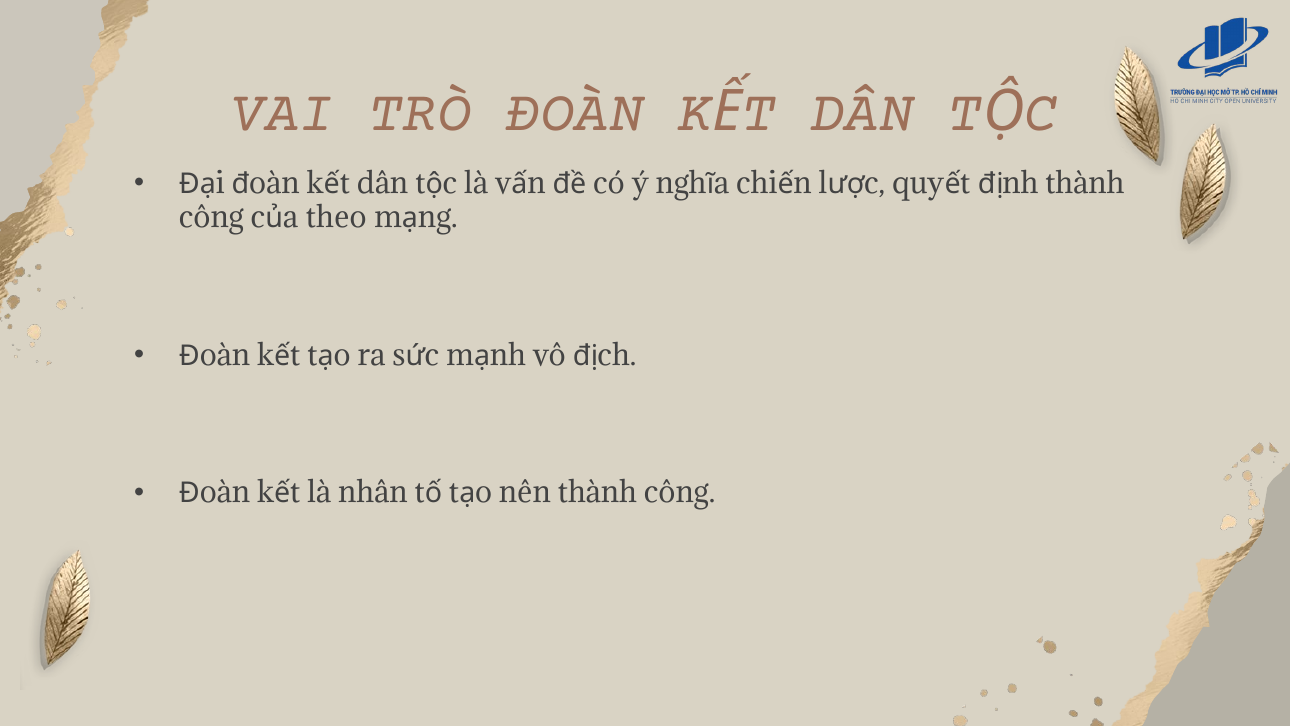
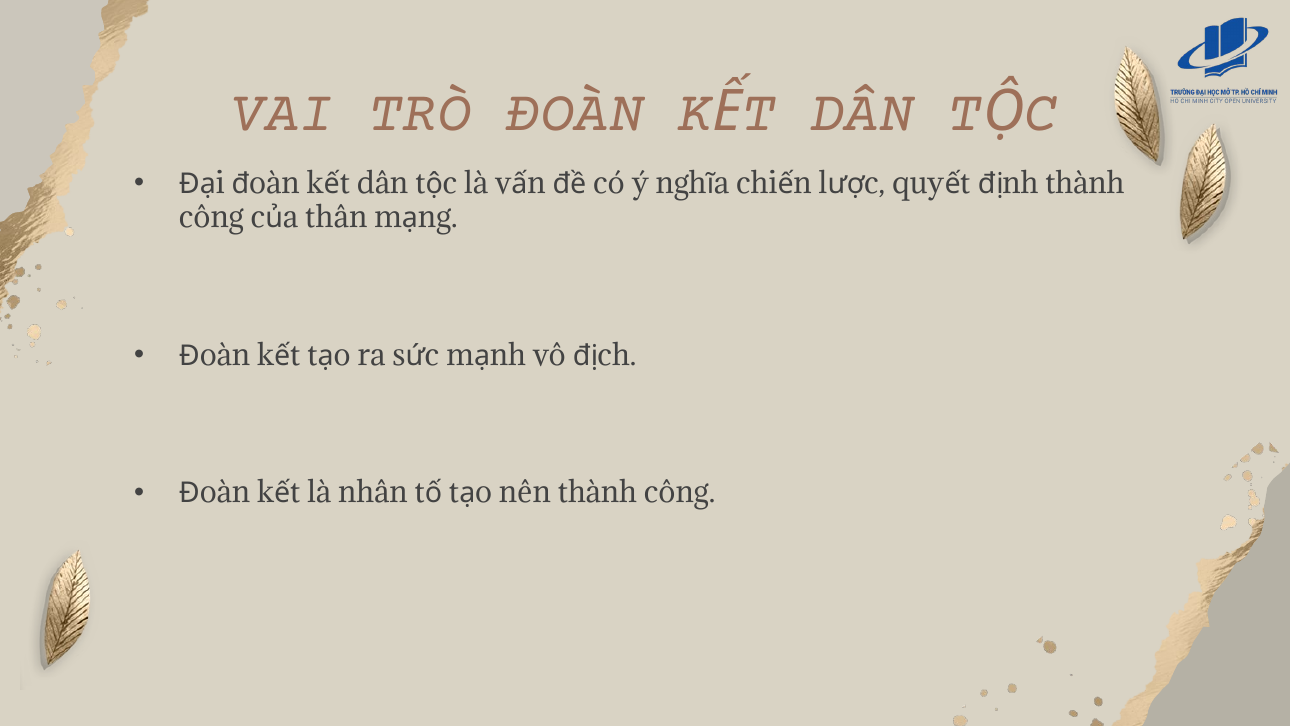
theo: theo -> thân (336, 218)
